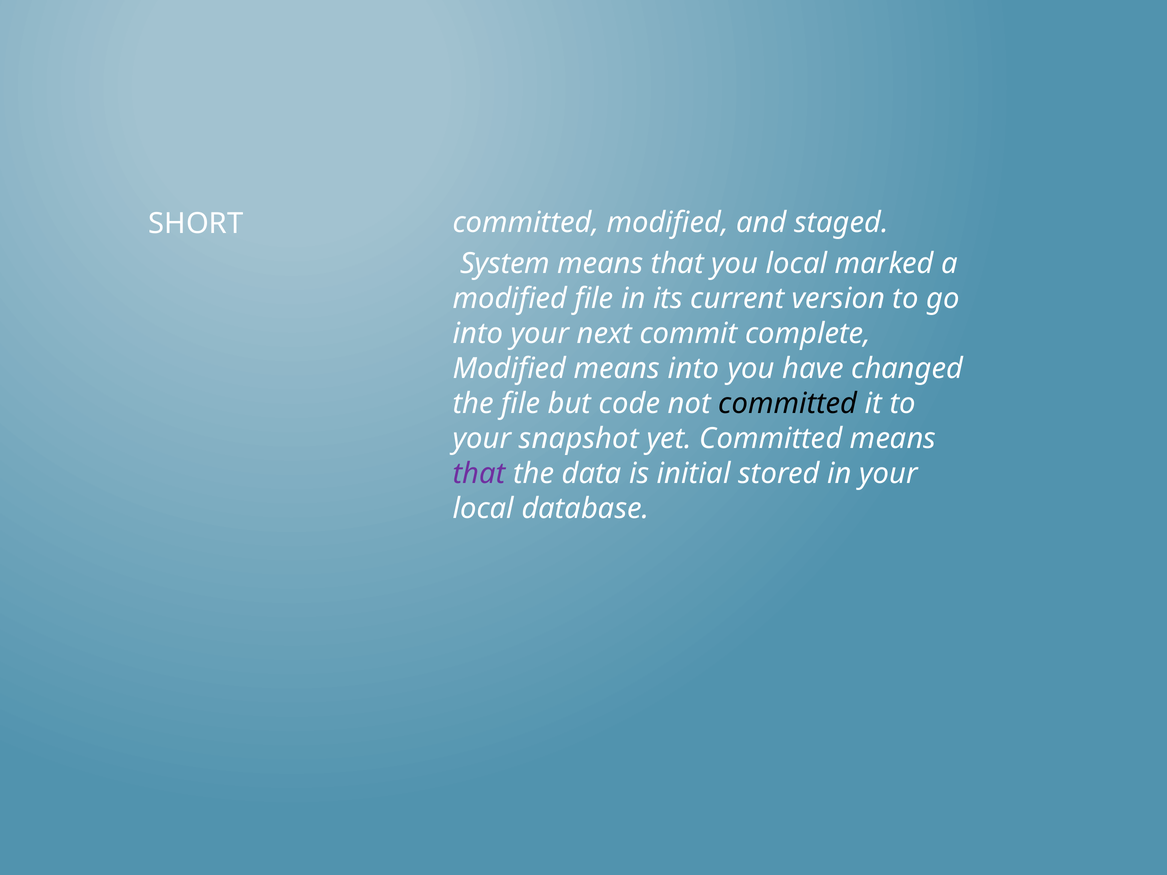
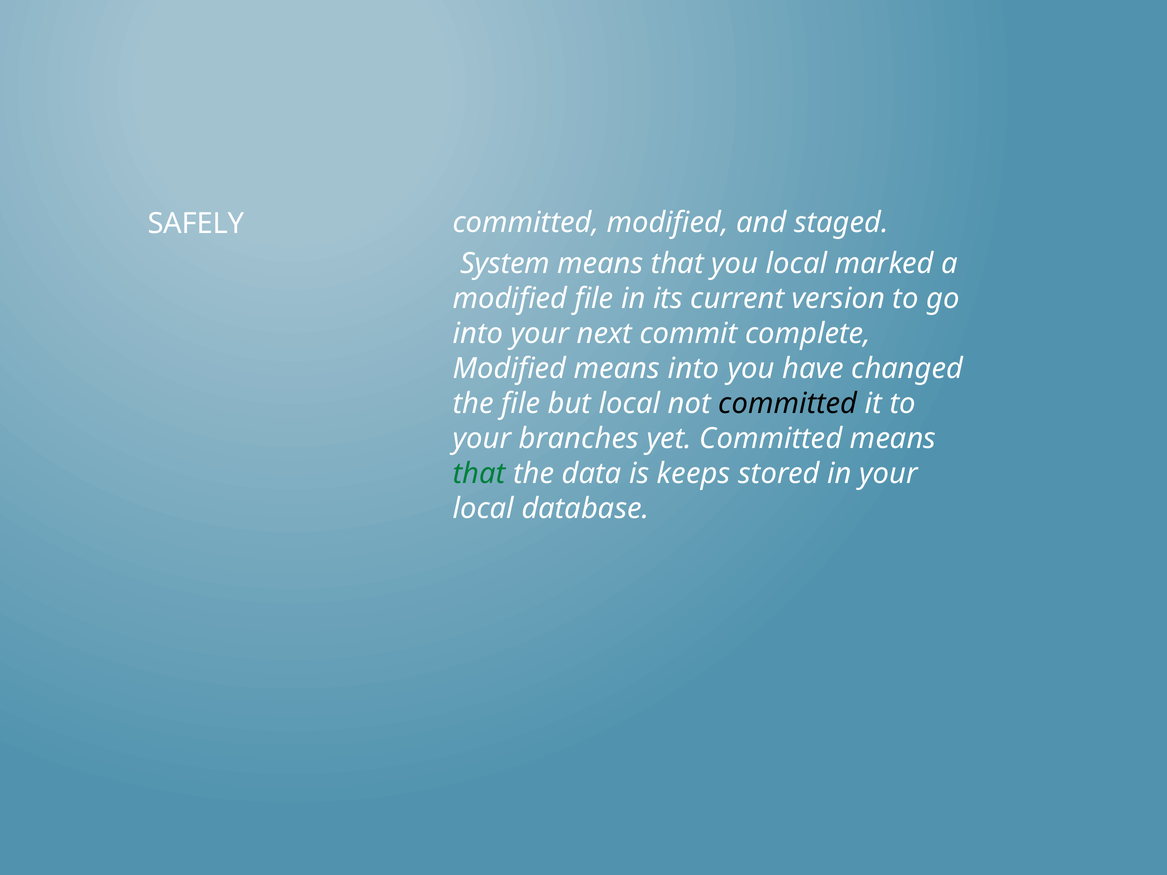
SHORT: SHORT -> SAFELY (196, 224)
but code: code -> local (629, 404)
snapshot: snapshot -> branches (579, 439)
that colour: purple -> green (479, 474)
initial: initial -> keeps (694, 474)
